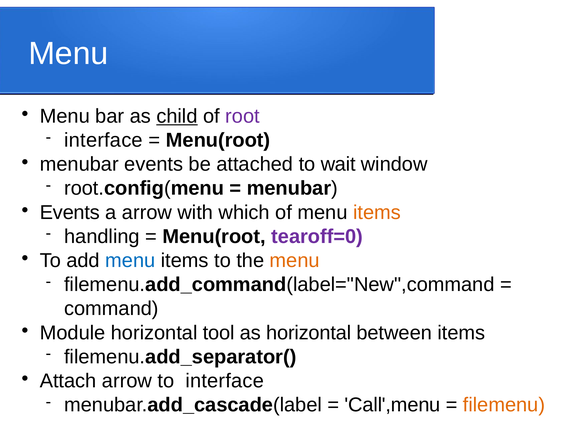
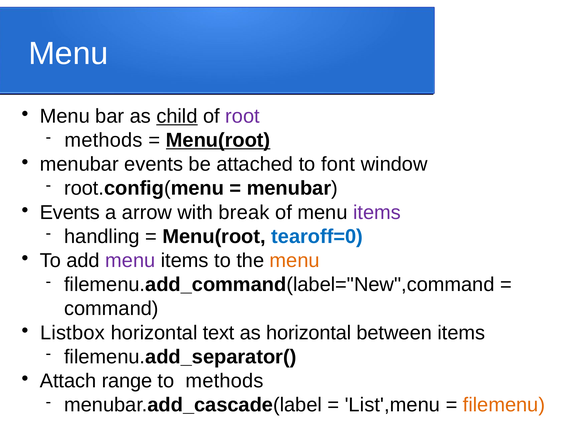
interface: interface -> methods (103, 140)
Menu(root underline: none -> present (218, 140)
wait: wait -> font (338, 164)
which: which -> break (244, 212)
items colour: orange -> purple (377, 212)
tearoff=0 colour: purple -> blue (317, 236)
menu colour: blue -> purple (130, 261)
Module: Module -> Listbox (72, 333)
tool: tool -> text (219, 333)
Attach arrow: arrow -> range (127, 381)
to interface: interface -> methods (225, 381)
Call',menu: Call',menu -> List',menu (392, 405)
